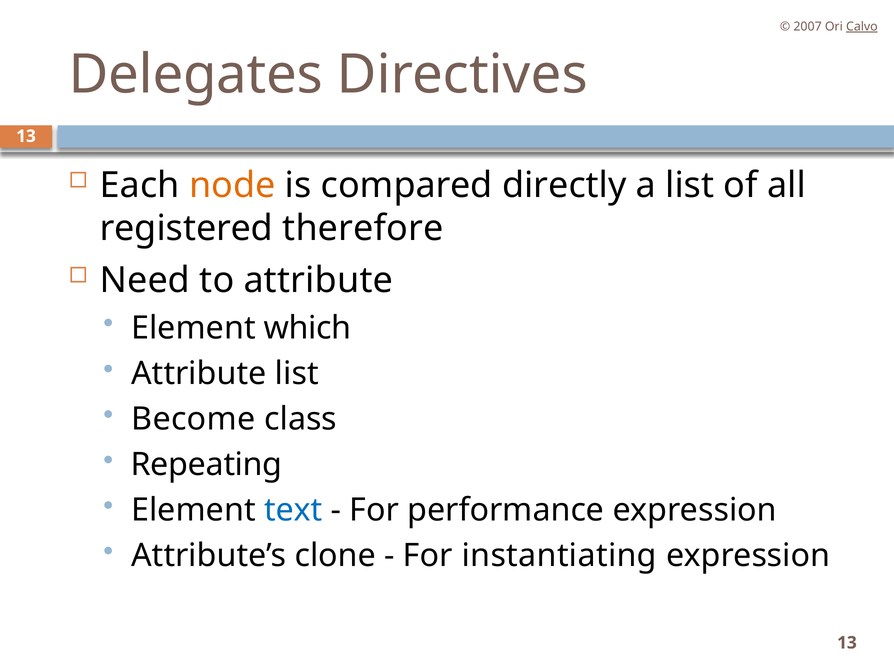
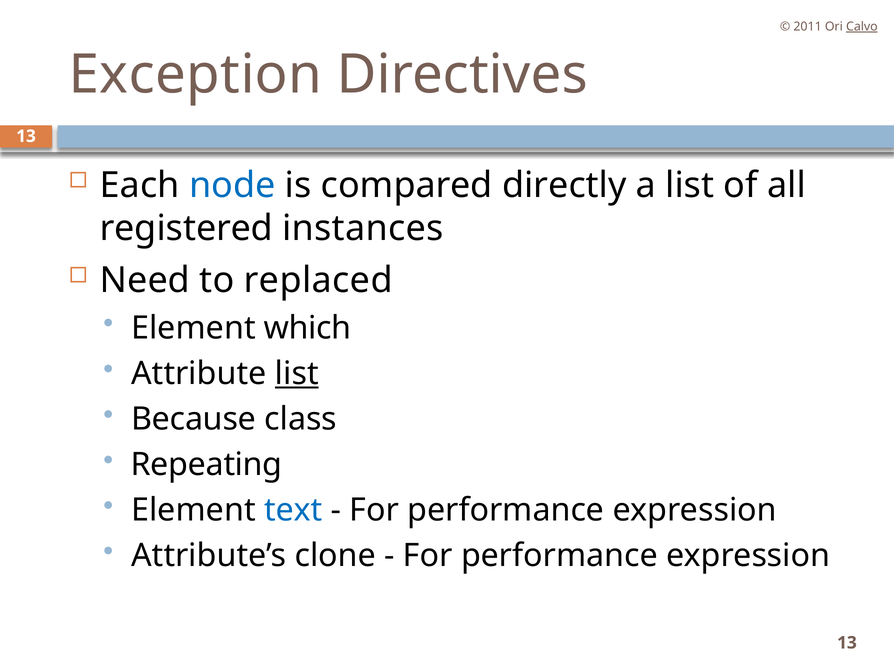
2007: 2007 -> 2011 (808, 27)
Delegates: Delegates -> Exception (195, 75)
node colour: orange -> blue (232, 185)
therefore: therefore -> instances (363, 228)
to attribute: attribute -> replaced (318, 280)
list underline: none -> present (297, 373)
Become: Become -> Because (194, 419)
instantiating: instantiating -> performance (559, 555)
